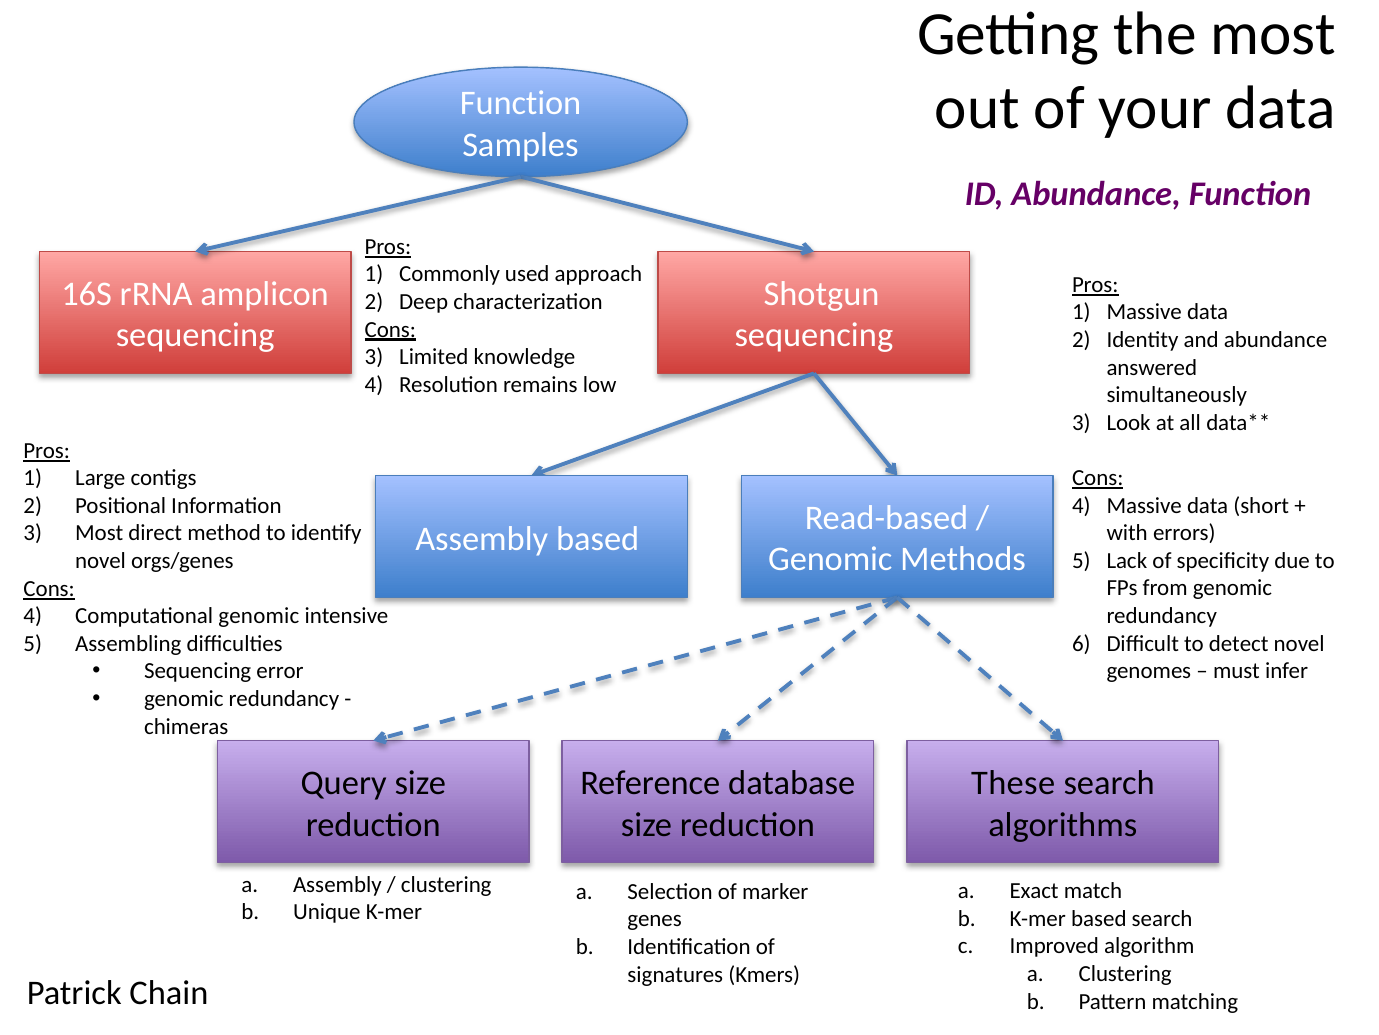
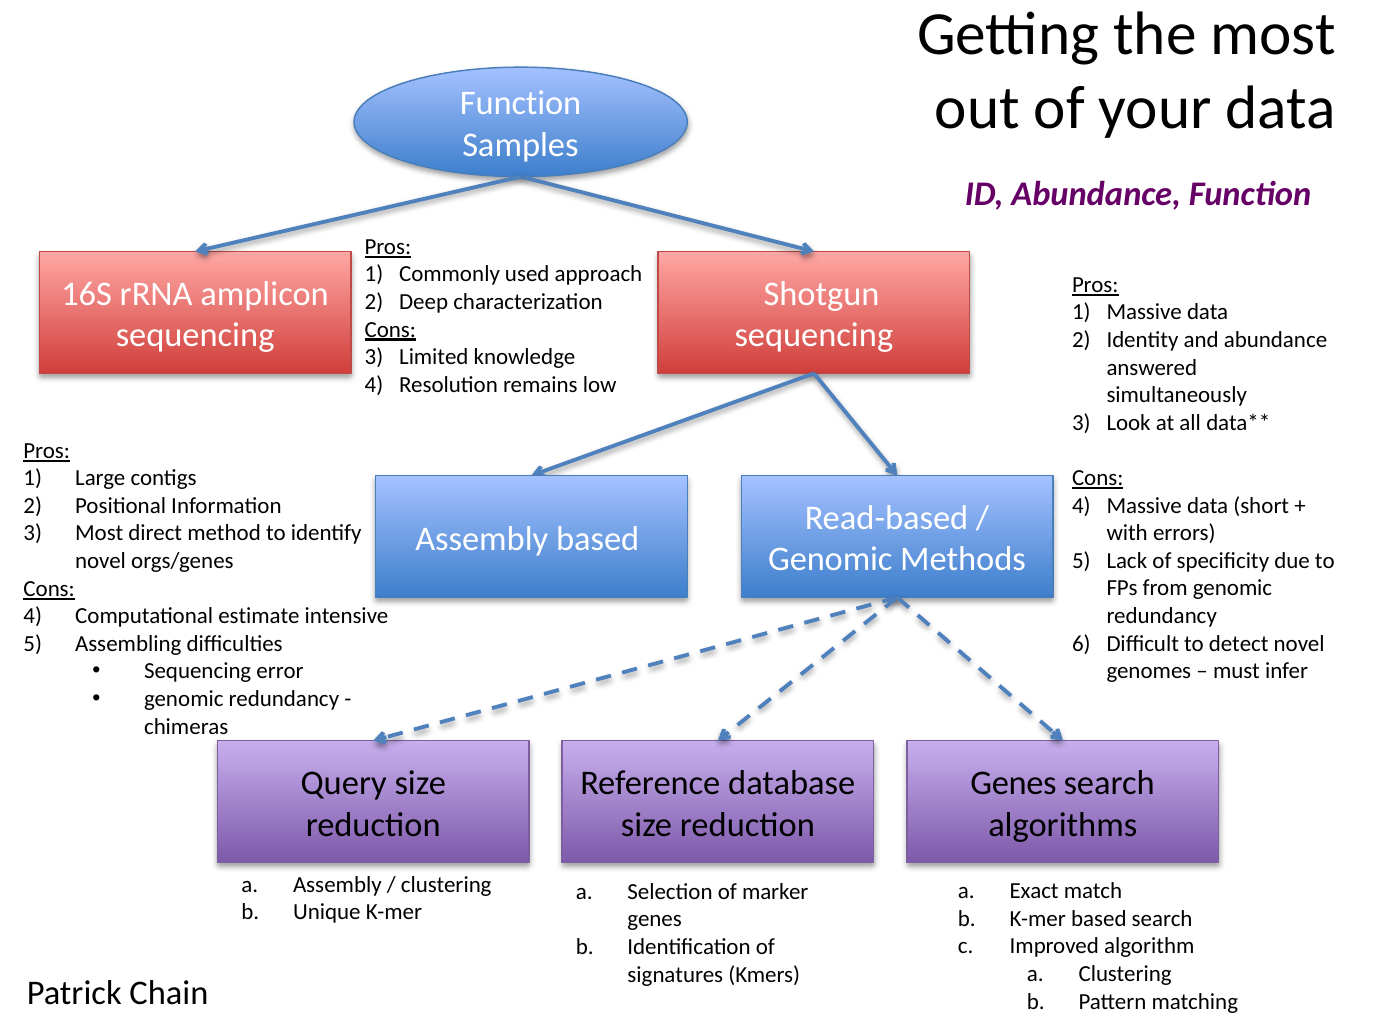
Computational genomic: genomic -> estimate (259, 616)
These: These -> Genes (1013, 783)
